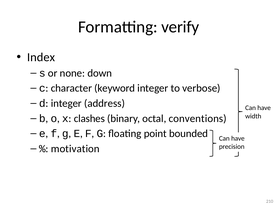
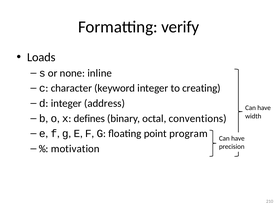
Index: Index -> Loads (41, 57)
down: down -> inline (100, 73)
verbose: verbose -> creating (201, 88)
clashes: clashes -> defines (89, 118)
bounded: bounded -> program (188, 133)
